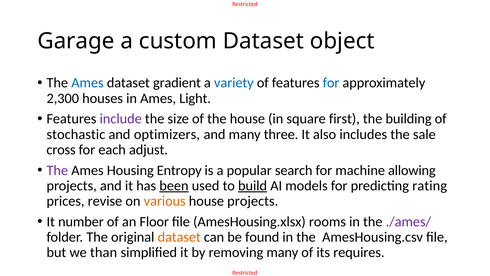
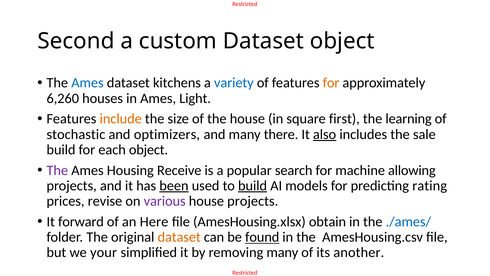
Garage: Garage -> Second (76, 41)
gradient: gradient -> kitchens (177, 83)
for colour: blue -> orange (331, 83)
2,300: 2,300 -> 6,260 (63, 98)
include colour: purple -> orange (121, 119)
building: building -> learning (409, 119)
three: three -> there (281, 134)
also underline: none -> present (325, 134)
cross: cross -> build (61, 150)
each adjust: adjust -> object (149, 150)
Entropy: Entropy -> Receive (179, 170)
various colour: orange -> purple (165, 201)
number: number -> forward (81, 221)
Floor: Floor -> Here (154, 221)
rooms: rooms -> obtain (327, 221)
./ames/ colour: purple -> blue (408, 221)
found underline: none -> present (262, 237)
than: than -> your (104, 252)
requires: requires -> another (359, 252)
